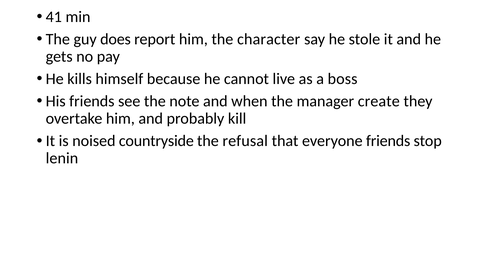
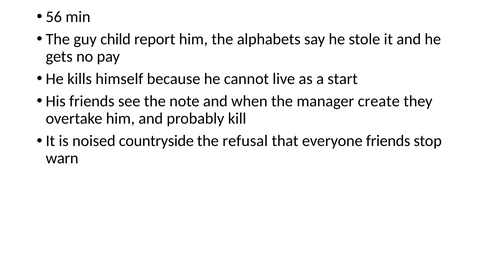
41: 41 -> 56 (54, 17)
does: does -> child (116, 39)
character: character -> alphabets (269, 39)
boss: boss -> start (343, 79)
lenin: lenin -> warn (62, 158)
